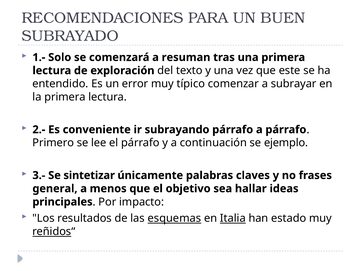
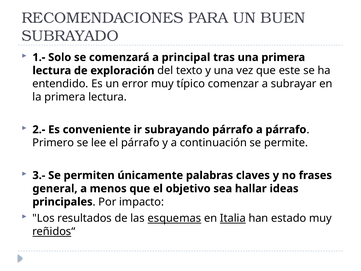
resuman: resuman -> principal (186, 57)
ejemplo: ejemplo -> permite (286, 143)
sintetizar: sintetizar -> permiten (89, 175)
